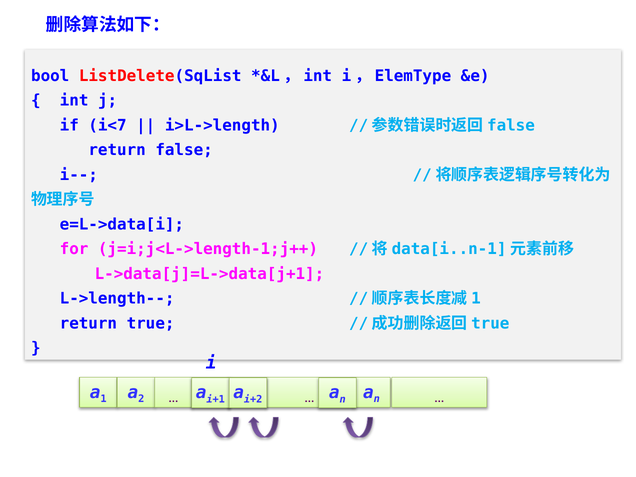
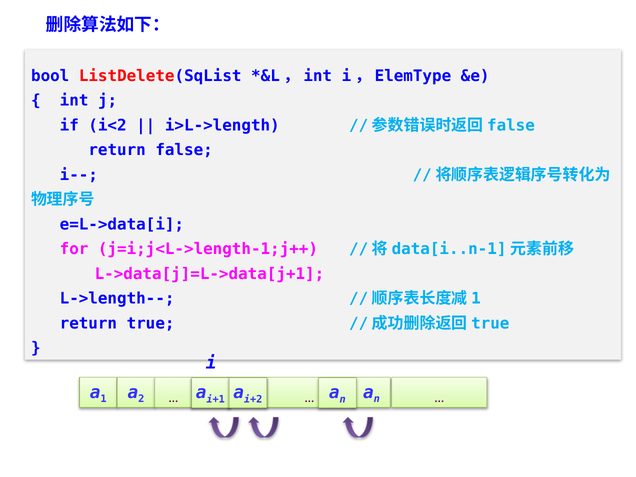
i<7: i<7 -> i<2 (107, 125)
